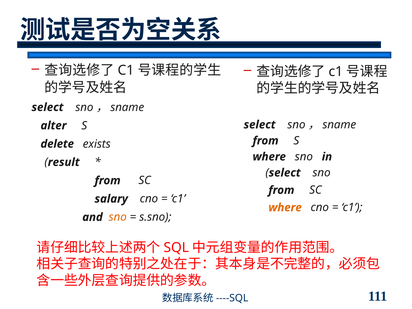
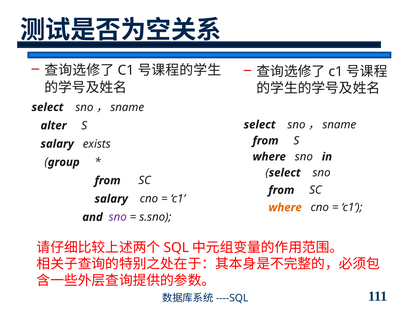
delete: delete -> salary (57, 144)
result: result -> group (64, 162)
sno colour: orange -> purple (118, 217)
